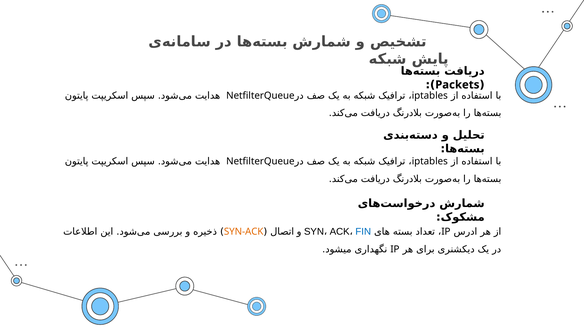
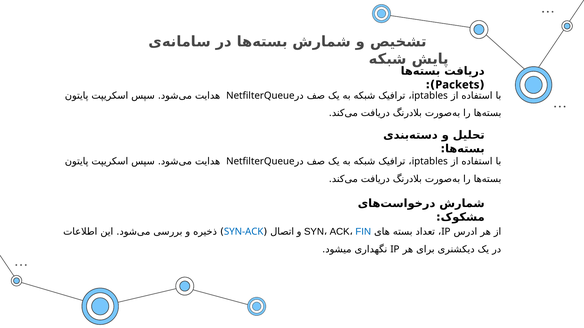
SYN-ACK colour: orange -> blue (244, 232)
